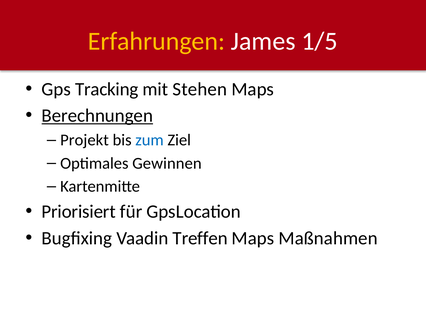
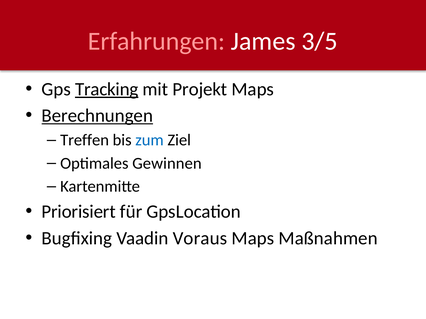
Erfahrungen colour: yellow -> pink (156, 41)
1/5: 1/5 -> 3/5 (320, 41)
Tracking underline: none -> present (107, 89)
Stehen: Stehen -> Projekt (200, 89)
Projekt: Projekt -> Treffen (85, 140)
Treffen: Treffen -> Voraus (200, 239)
